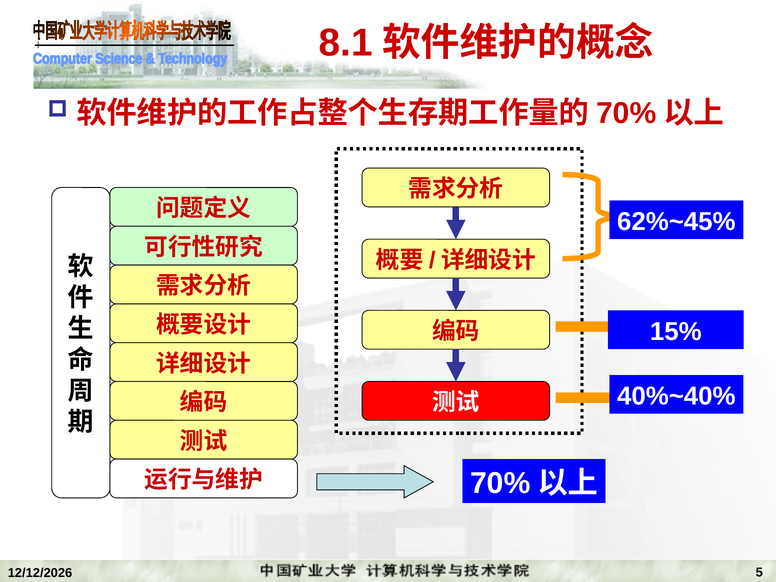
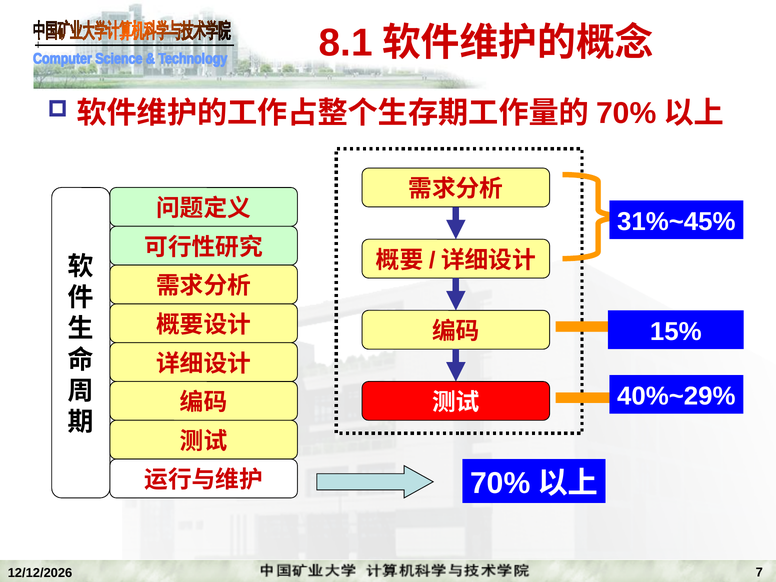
62%~45%: 62%~45% -> 31%~45% (676, 222)
40%~40%: 40%~40% -> 40%~29% (676, 396)
5: 5 -> 7 (759, 572)
